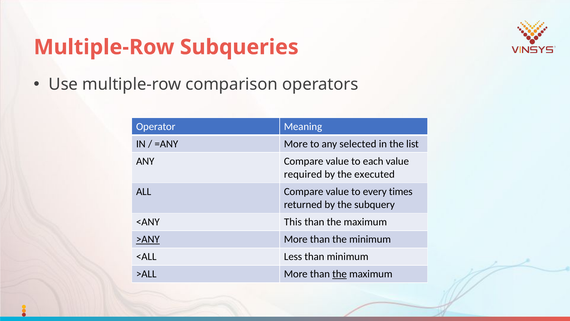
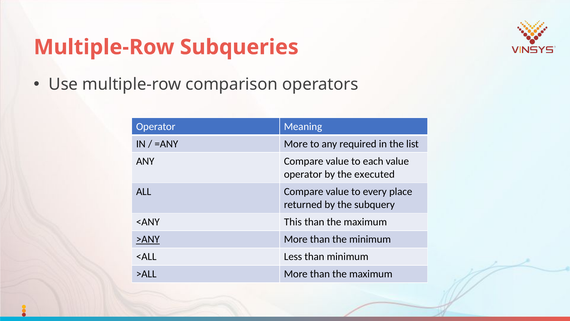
selected: selected -> required (358, 144)
required: required -> operator (303, 174)
times: times -> place (401, 191)
the underline: present -> none (340, 274)
